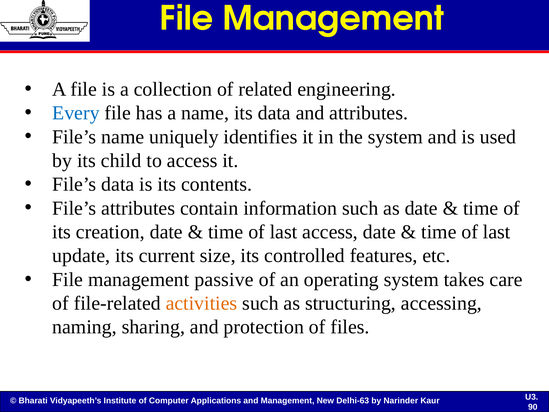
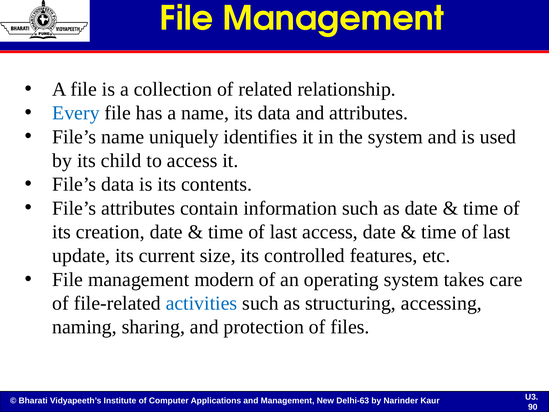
engineering: engineering -> relationship (347, 89)
passive: passive -> modern (224, 279)
activities colour: orange -> blue (201, 303)
